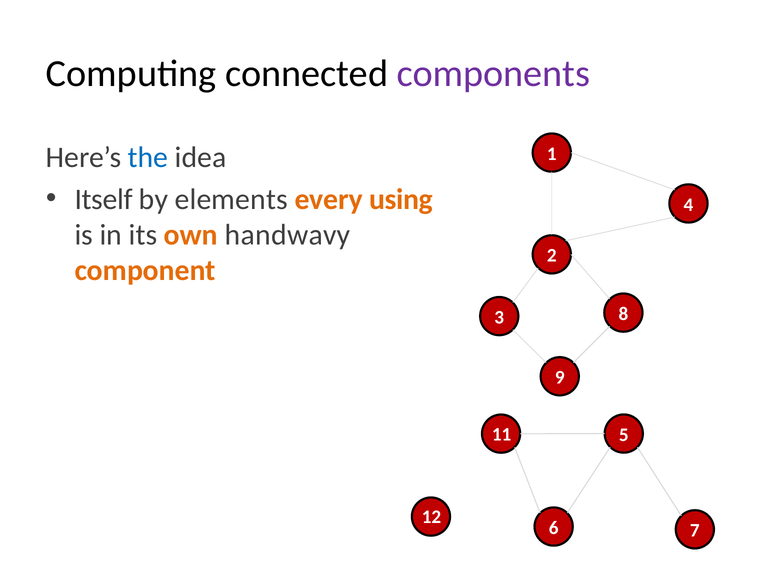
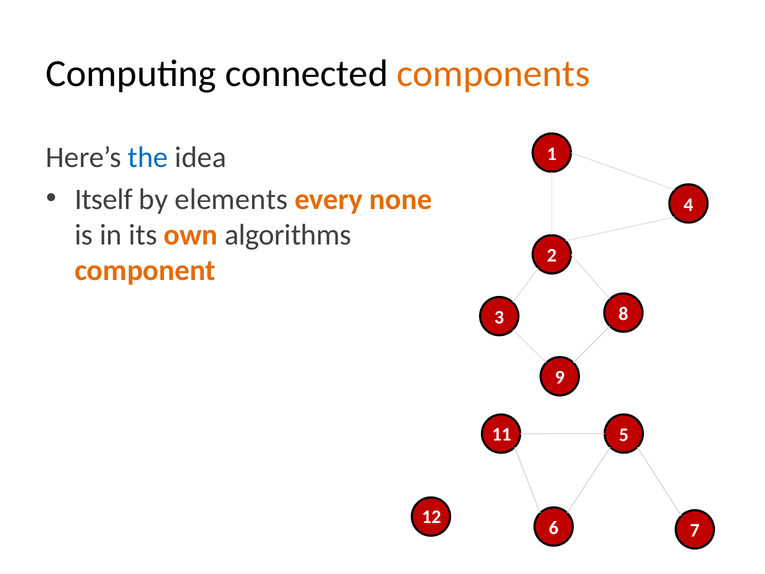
components colour: purple -> orange (493, 73)
using: using -> none (401, 199)
handwavy: handwavy -> algorithms (288, 235)
